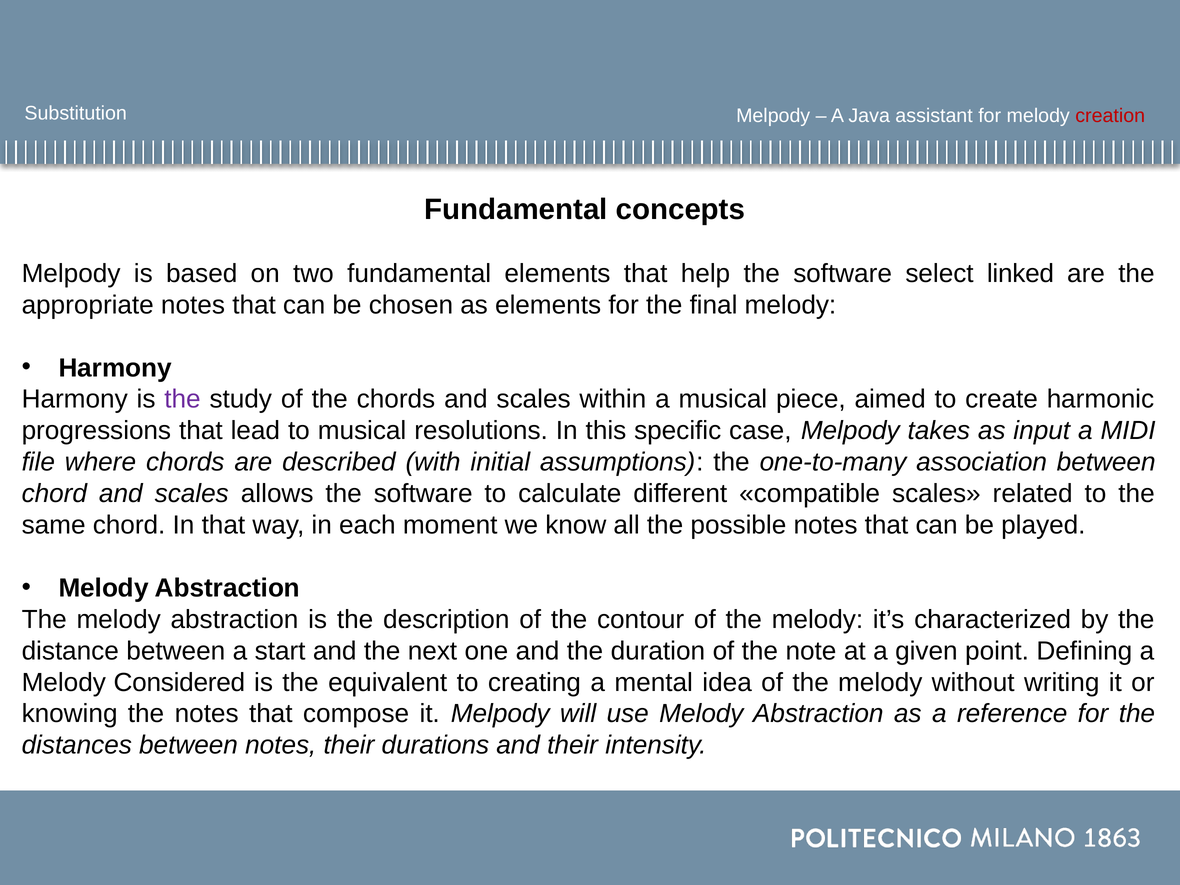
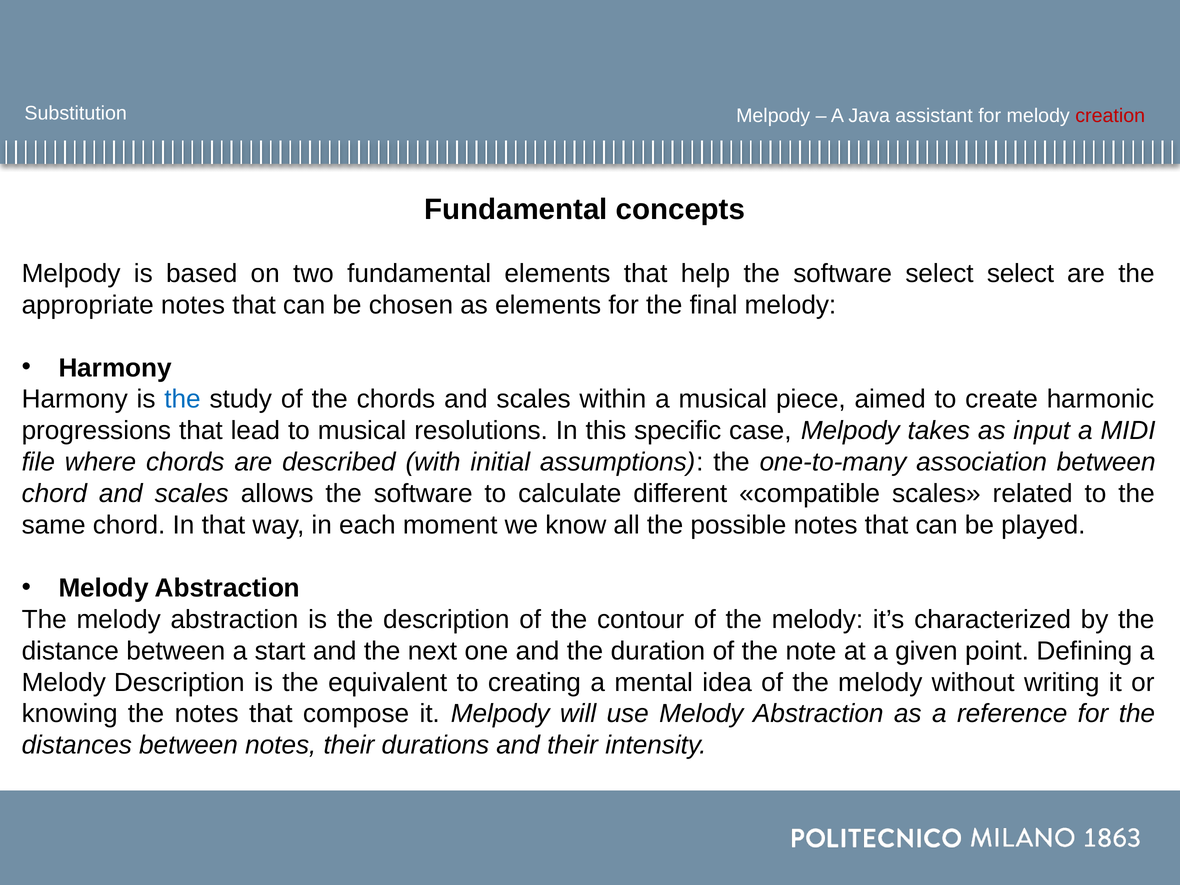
select linked: linked -> select (1020, 274)
the colour: purple -> blue (182, 399)
Melody Considered: Considered -> Description (179, 682)
